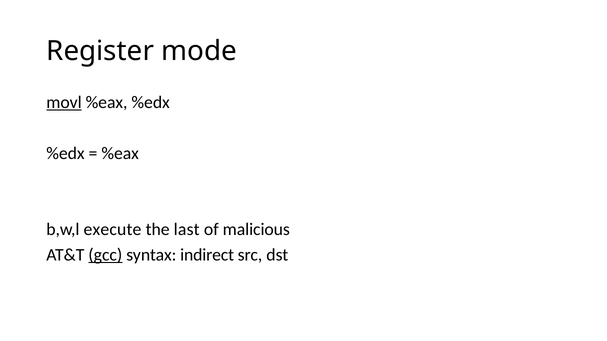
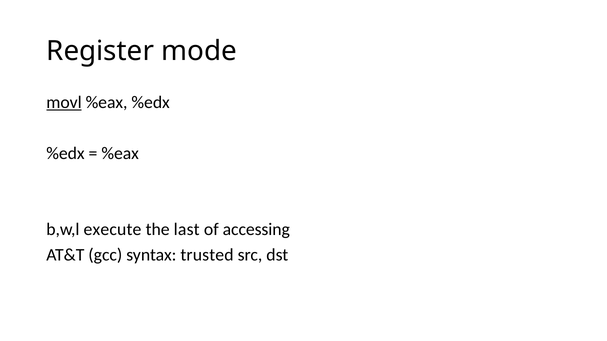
malicious: malicious -> accessing (256, 230)
gcc underline: present -> none (105, 255)
indirect: indirect -> trusted (207, 255)
